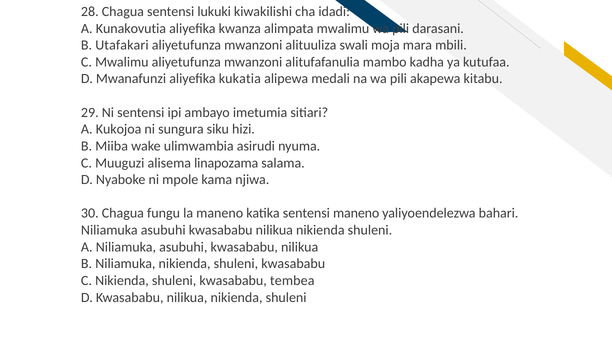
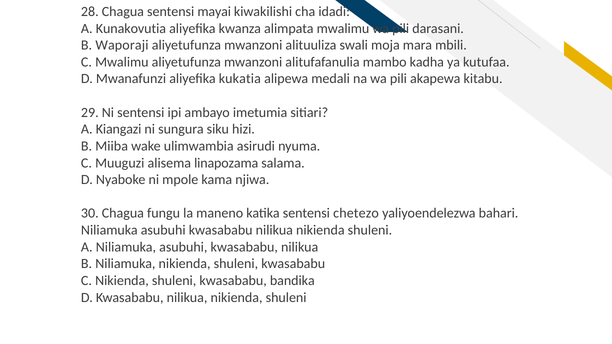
lukuki: lukuki -> mayai (214, 12)
Utafakari: Utafakari -> Waporaji (122, 45)
Kukojoa: Kukojoa -> Kiangazi (119, 129)
sentensi maneno: maneno -> chetezo (356, 214)
tembea: tembea -> bandika (292, 281)
